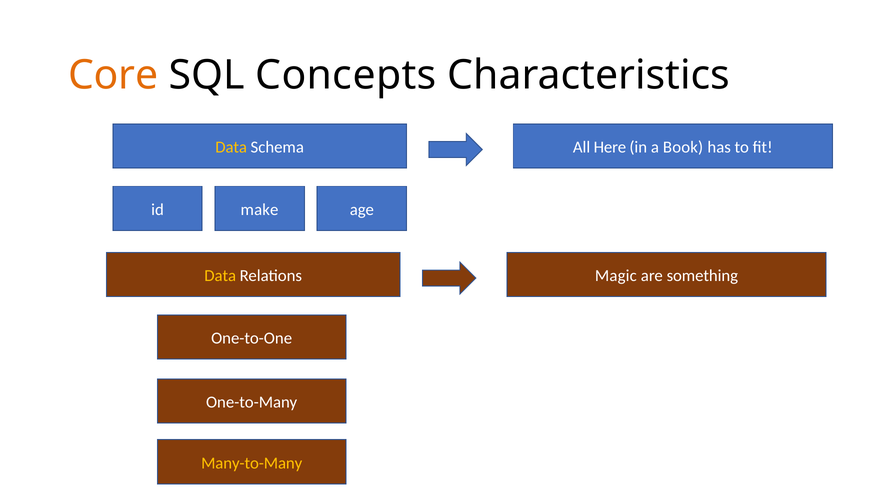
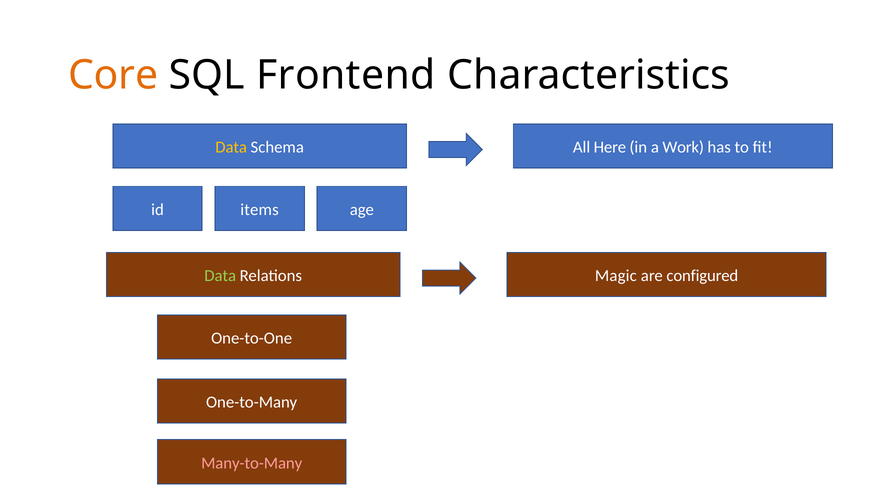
Concepts: Concepts -> Frontend (346, 75)
Book: Book -> Work (683, 147)
make: make -> items (260, 209)
Data colour: yellow -> light green (220, 276)
something: something -> configured (702, 276)
Many-to-Many colour: yellow -> pink (252, 463)
